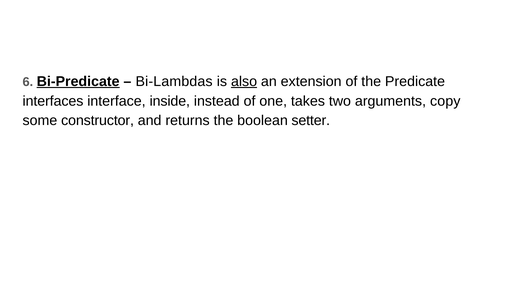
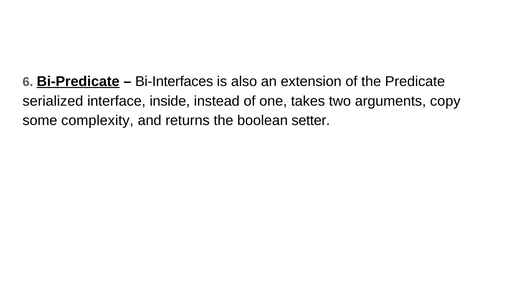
Bi-Lambdas: Bi-Lambdas -> Bi-Interfaces (174, 82)
also underline: present -> none (244, 82)
interfaces: interfaces -> serialized (53, 101)
constructor: constructor -> complexity (97, 121)
